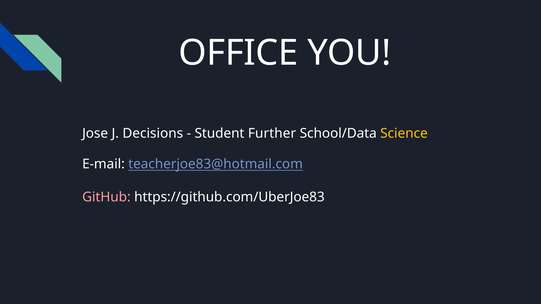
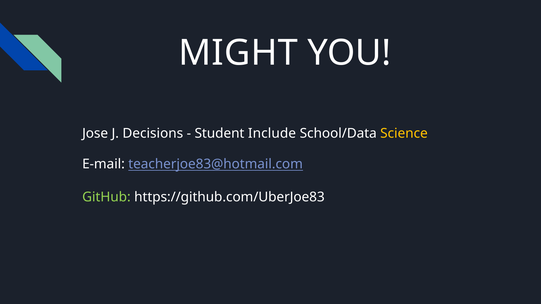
OFFICE: OFFICE -> MIGHT (238, 53)
Further: Further -> Include (272, 133)
GitHub colour: pink -> light green (106, 197)
